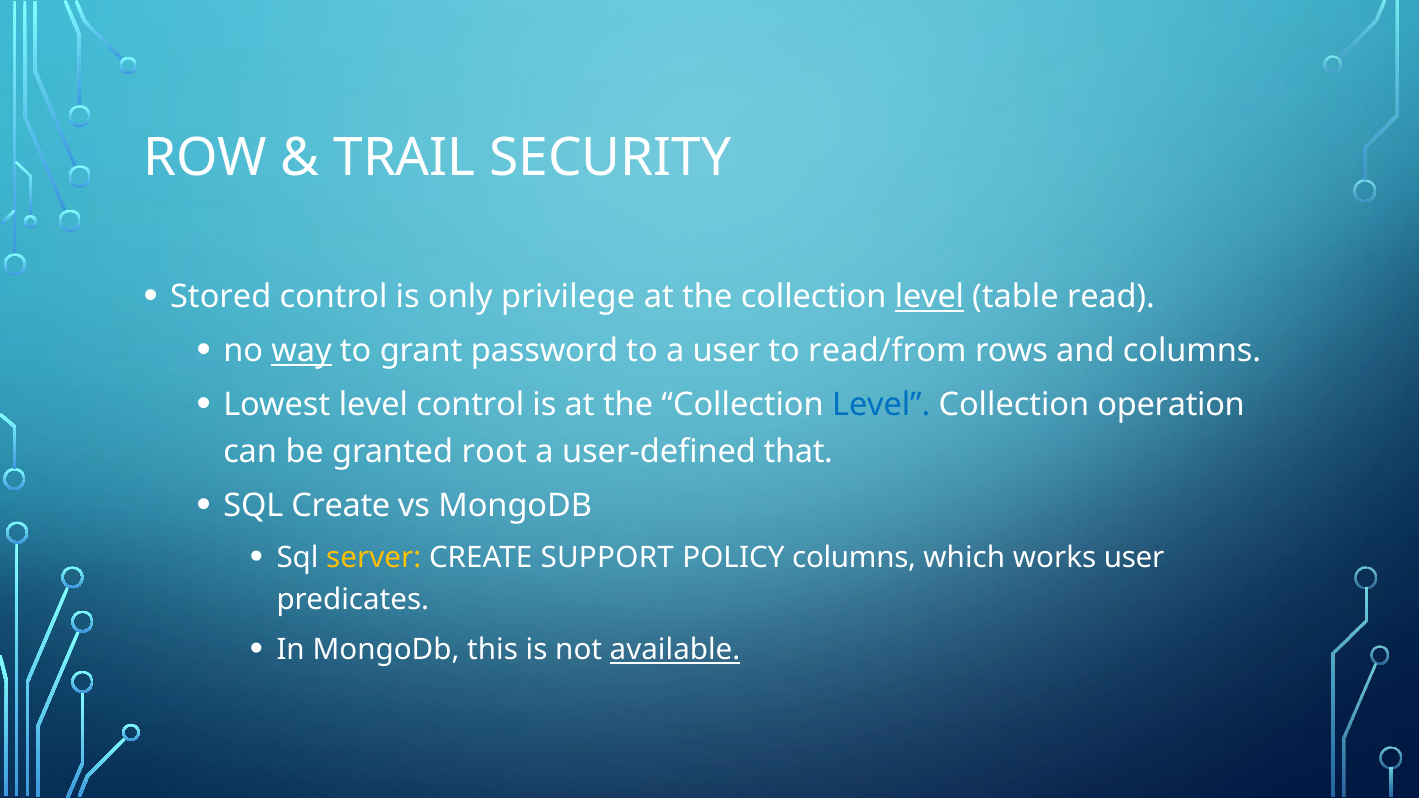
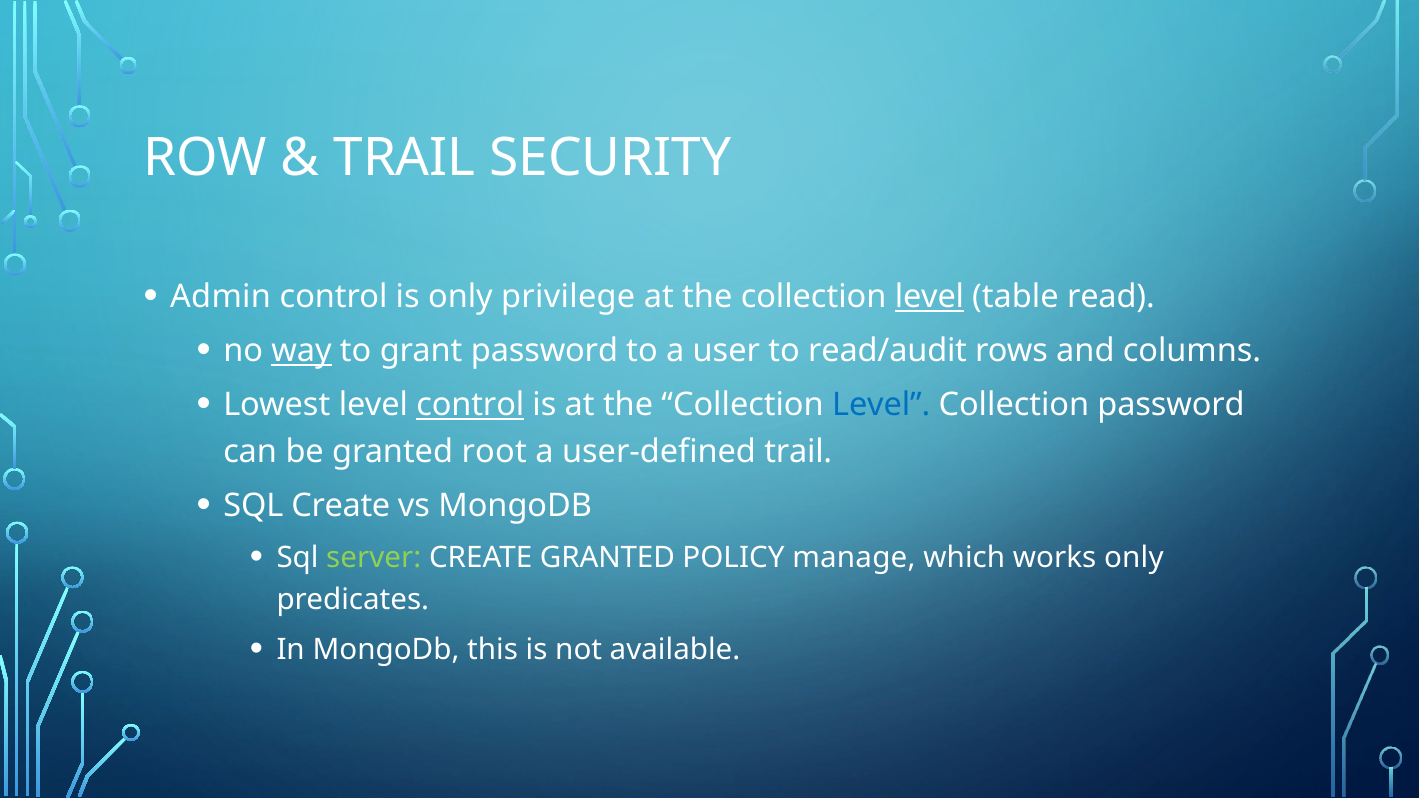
Stored: Stored -> Admin (221, 297)
read/from: read/from -> read/audit (888, 351)
control underline: none -> present (470, 405)
Collection operation: operation -> password (1171, 405)
user-defined that: that -> trail (798, 452)
server colour: yellow -> light green (374, 558)
CREATE SUPPORT: SUPPORT -> GRANTED (607, 558)
POLICY columns: columns -> manage (854, 558)
works user: user -> only (1134, 558)
available underline: present -> none (675, 650)
